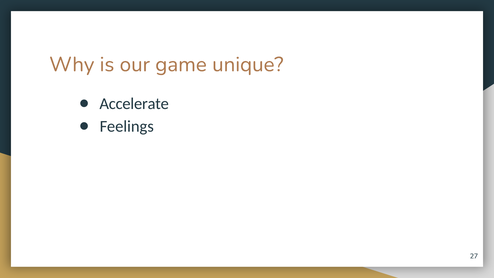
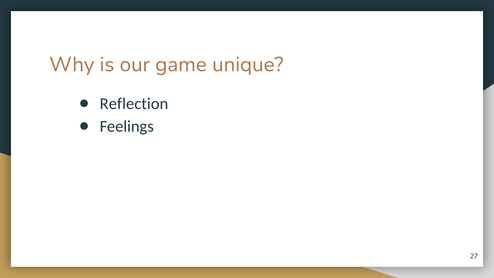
Accelerate: Accelerate -> Reflection (134, 104)
